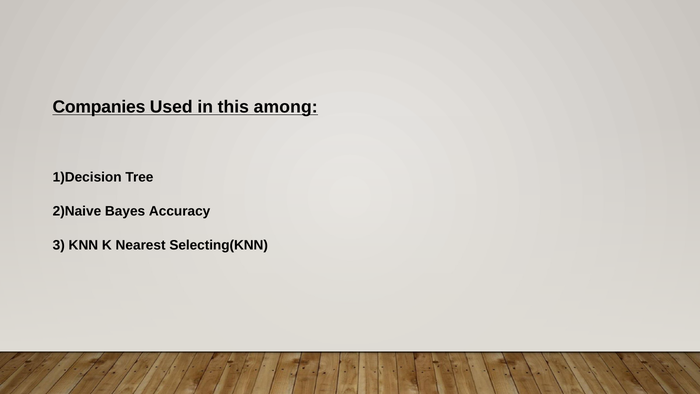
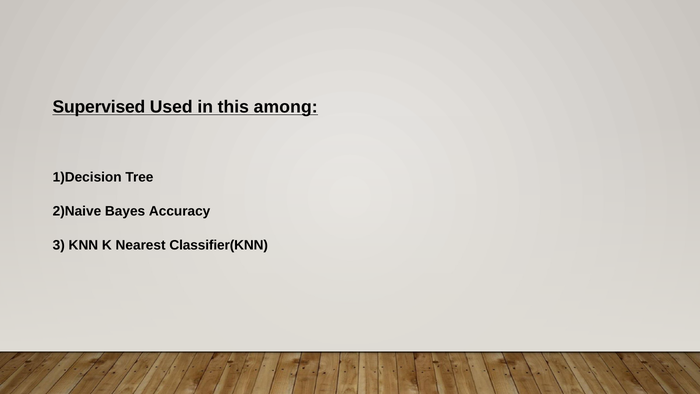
Companies: Companies -> Supervised (99, 107)
Selecting(KNN: Selecting(KNN -> Classifier(KNN (219, 245)
